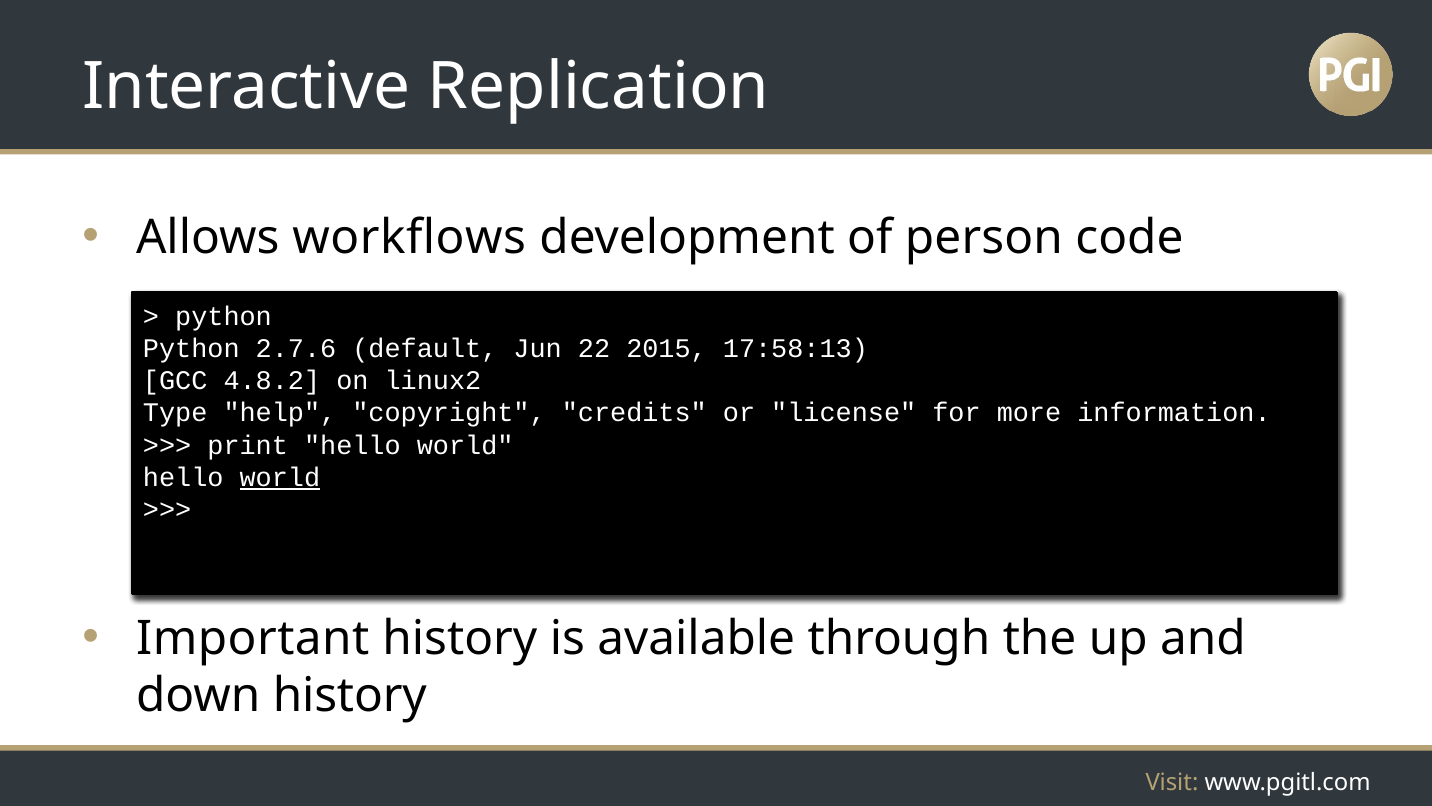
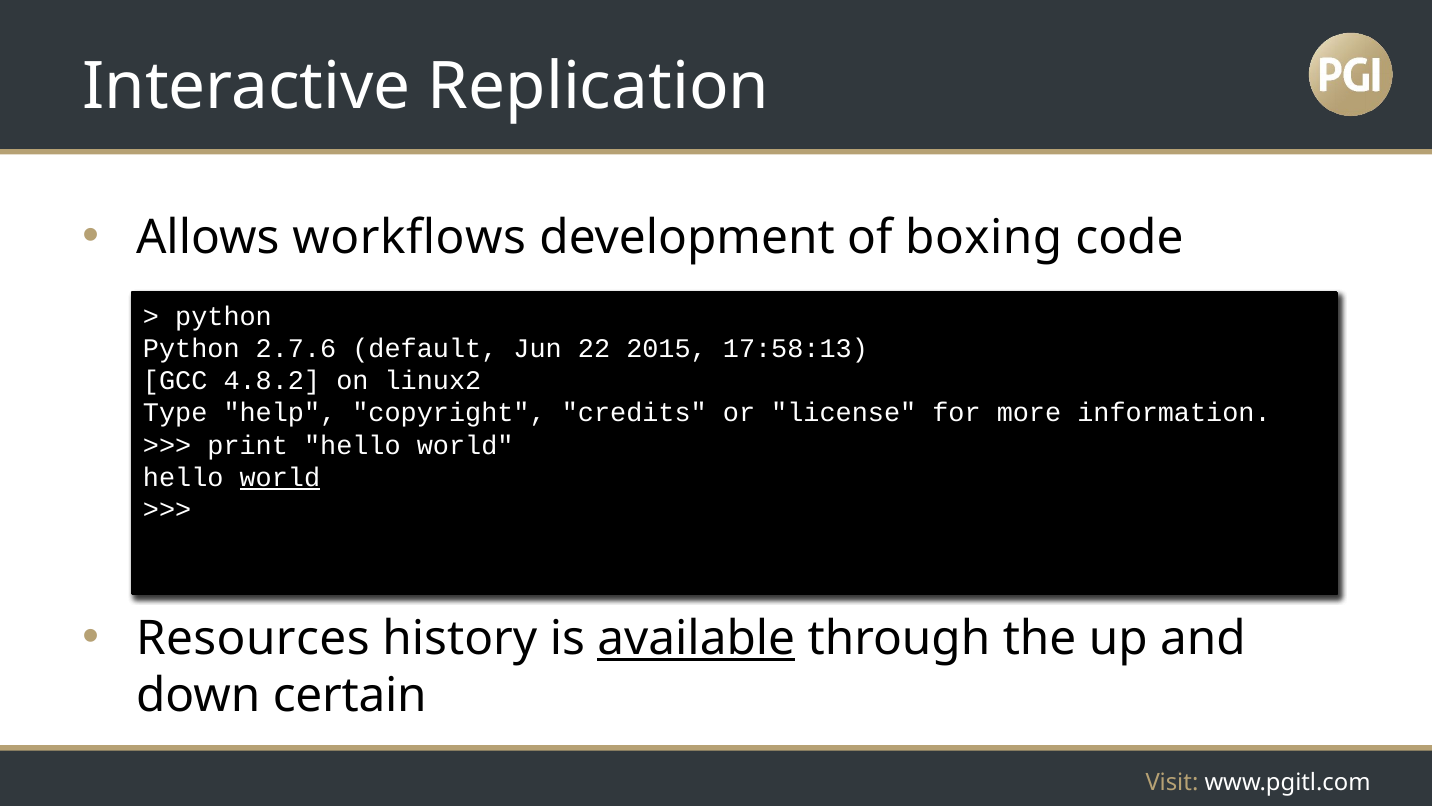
person: person -> boxing (984, 237)
Important: Important -> Resources (253, 638)
available underline: none -> present (696, 638)
down history: history -> certain (350, 695)
